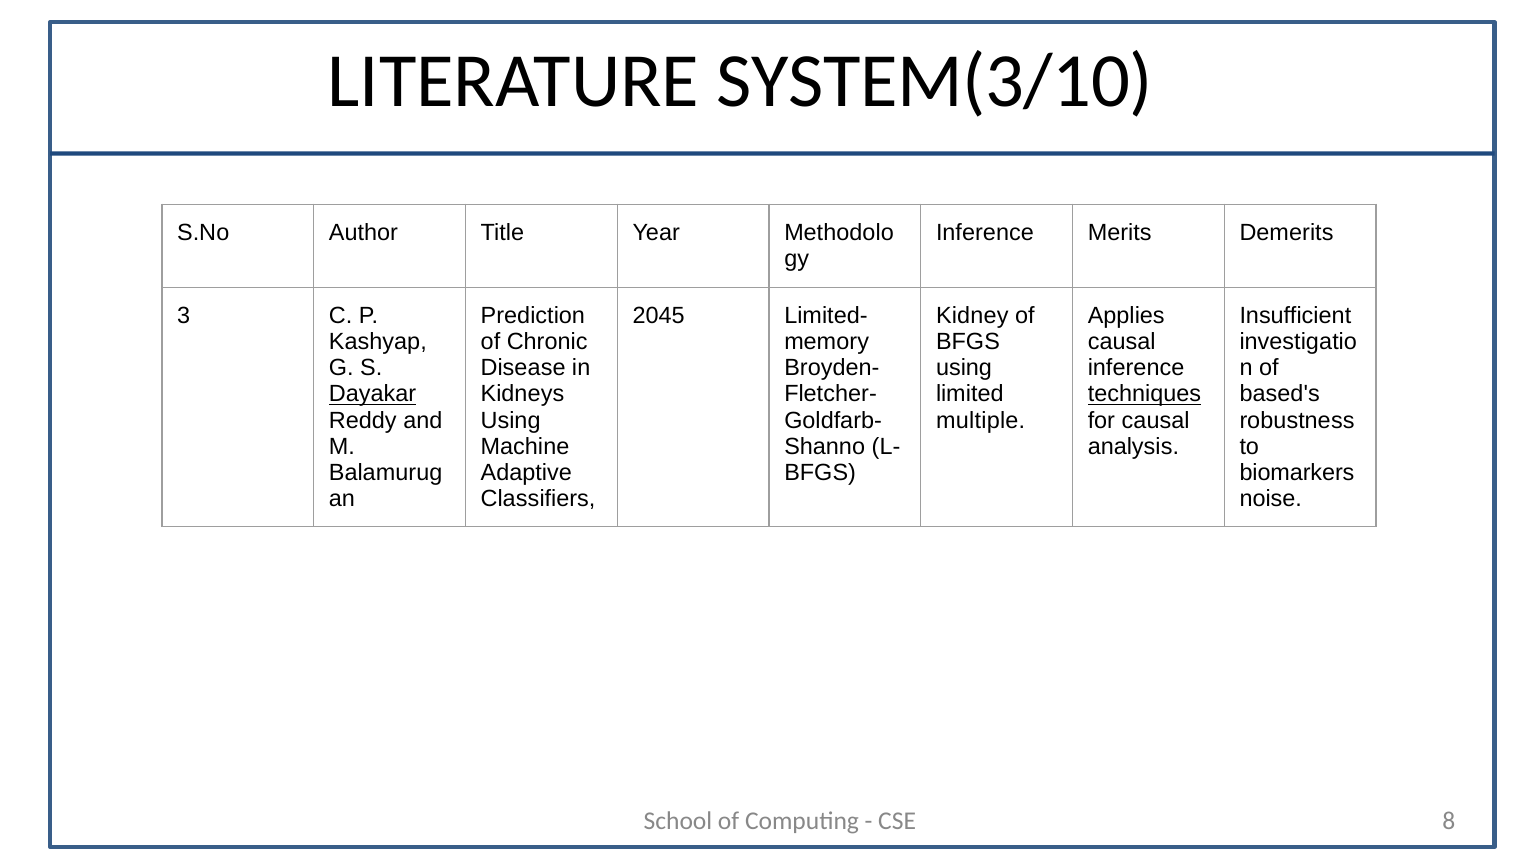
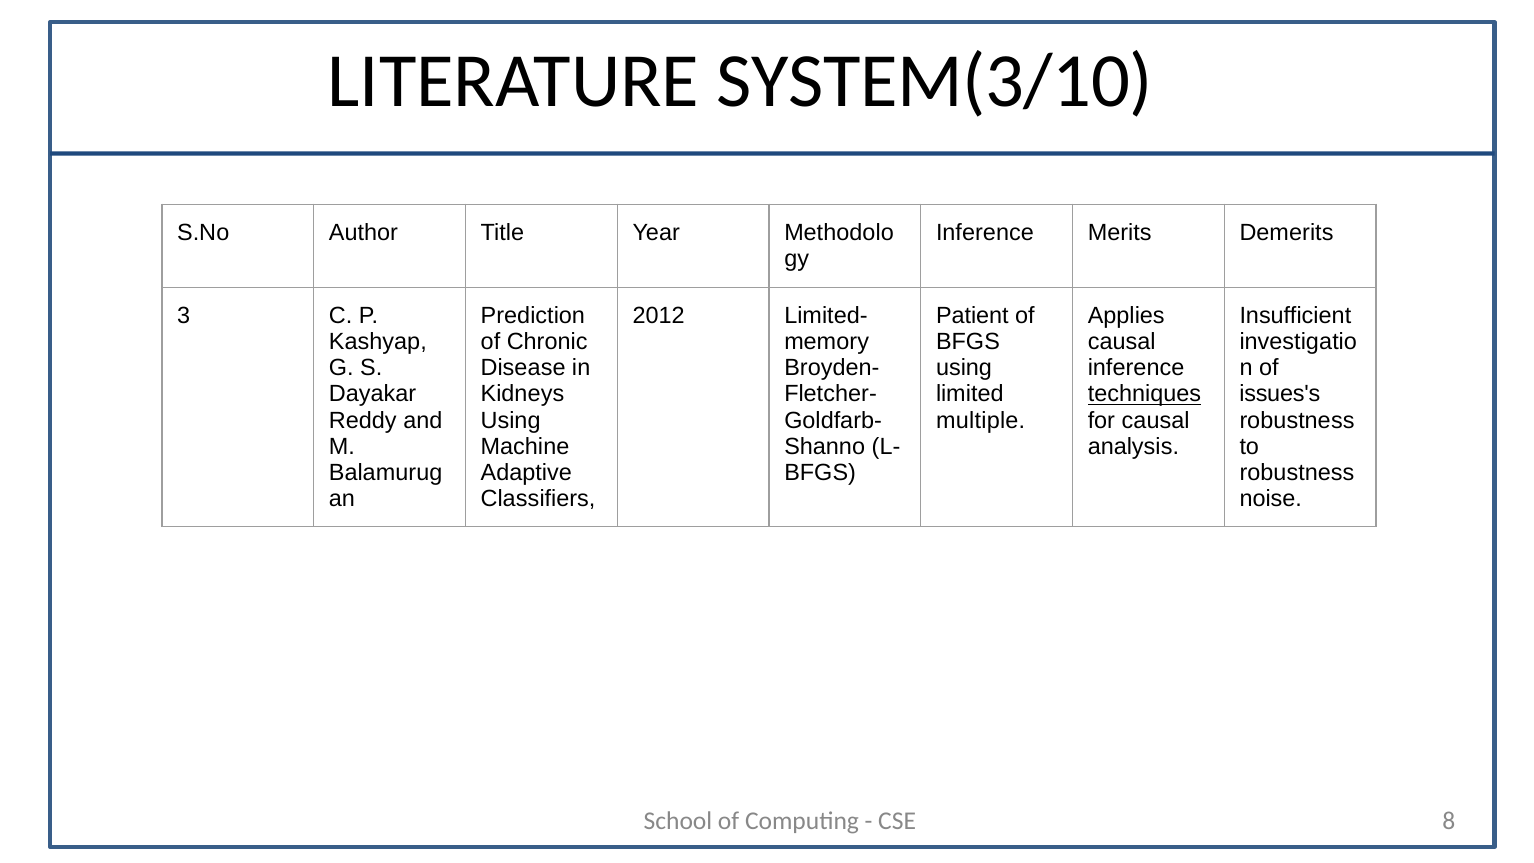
2045: 2045 -> 2012 (659, 316)
Kidney: Kidney -> Patient (972, 316)
Dayakar underline: present -> none (373, 394)
based's: based's -> issues's (1280, 394)
biomarkers: biomarkers -> robustness (1297, 472)
